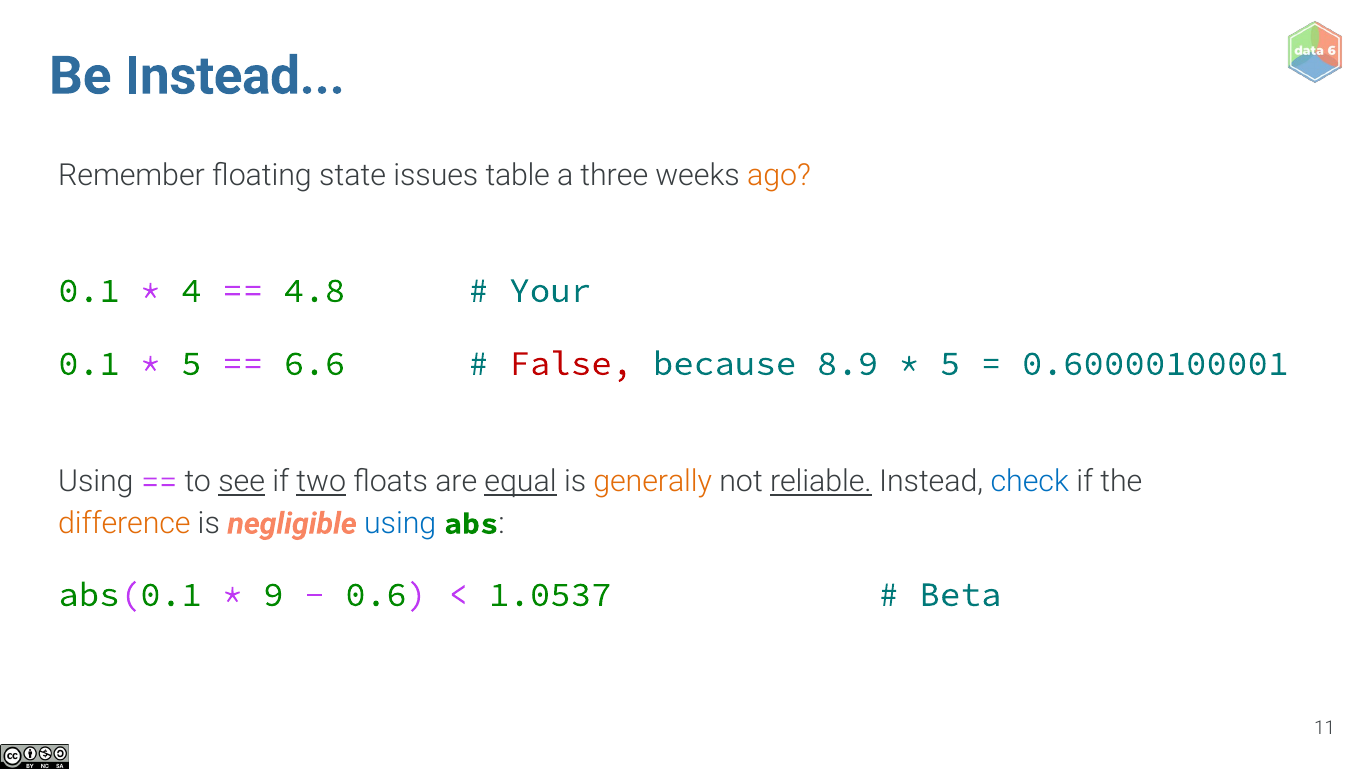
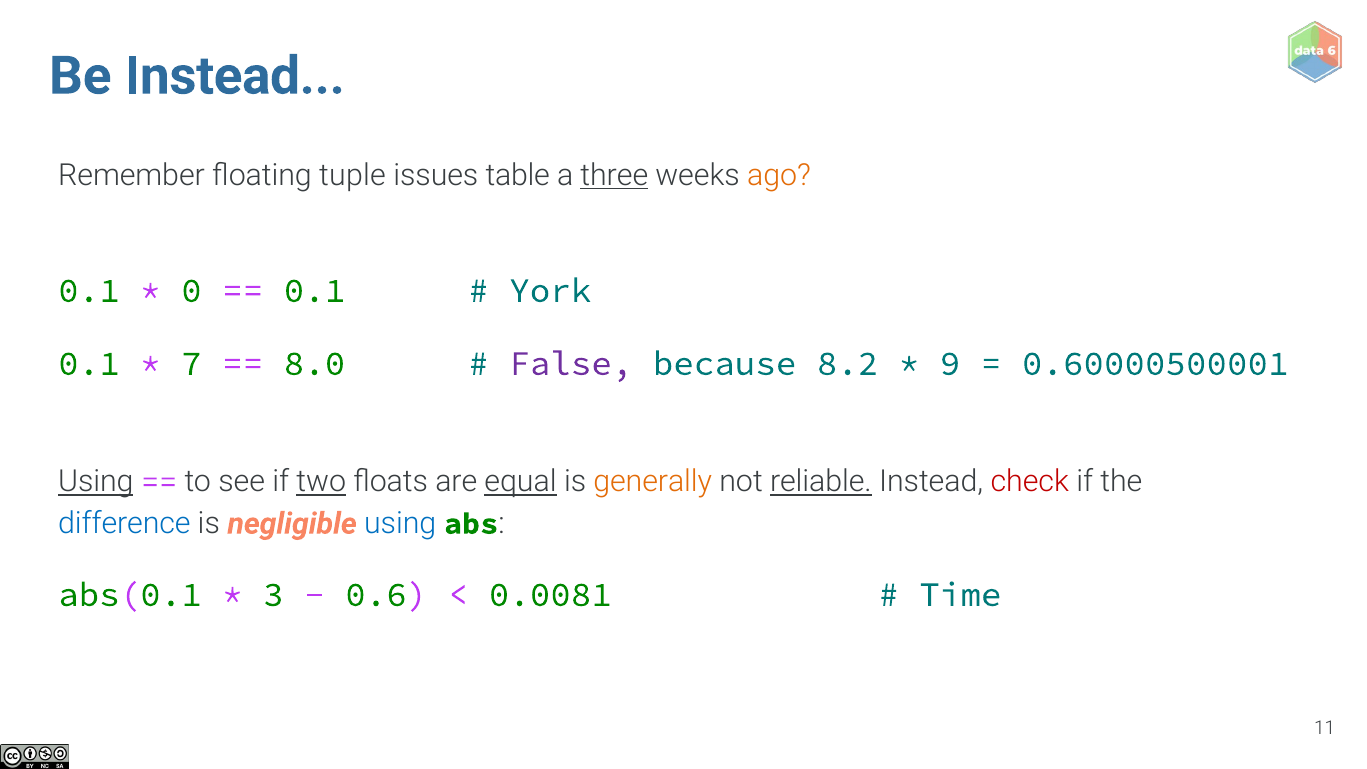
state: state -> tuple (352, 175)
three underline: none -> present (614, 175)
4: 4 -> 0 (191, 291)
4.8: 4.8 -> 0.1 (314, 291)
Your: Your -> York (550, 291)
5: 5 -> 7 (191, 363)
6.6: 6.6 -> 8.0 (314, 363)
False colour: red -> purple (571, 363)
8.9: 8.9 -> 8.2 (848, 363)
5: 5 -> 9 (950, 363)
0.60000100001: 0.60000100001 -> 0.60000500001 (1155, 363)
Using underline: none -> present (96, 482)
see underline: present -> none (242, 482)
check colour: blue -> red (1030, 482)
difference colour: orange -> blue (124, 524)
9: 9 -> 3 (273, 595)
1.0537: 1.0537 -> 0.0081 (550, 595)
Beta: Beta -> Time (960, 595)
